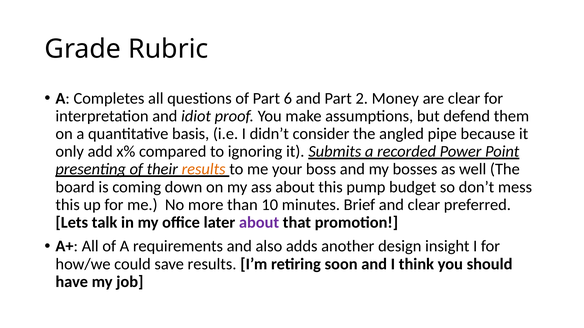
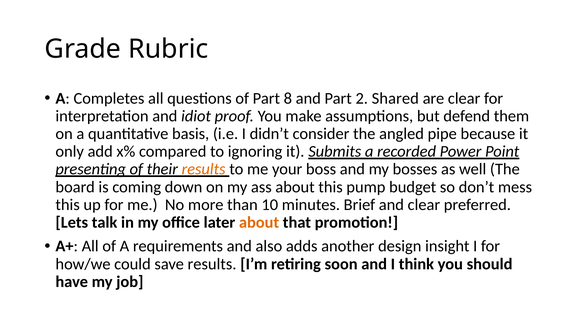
6: 6 -> 8 (288, 98)
Money: Money -> Shared (395, 98)
about colour: purple -> orange (259, 223)
